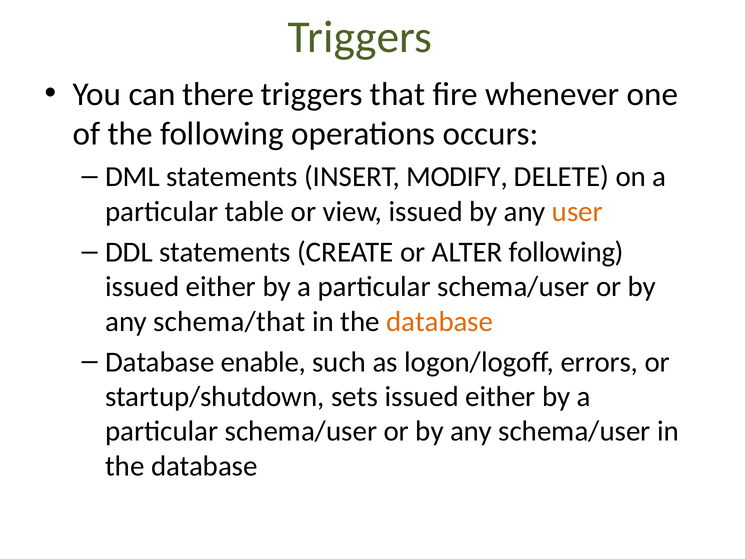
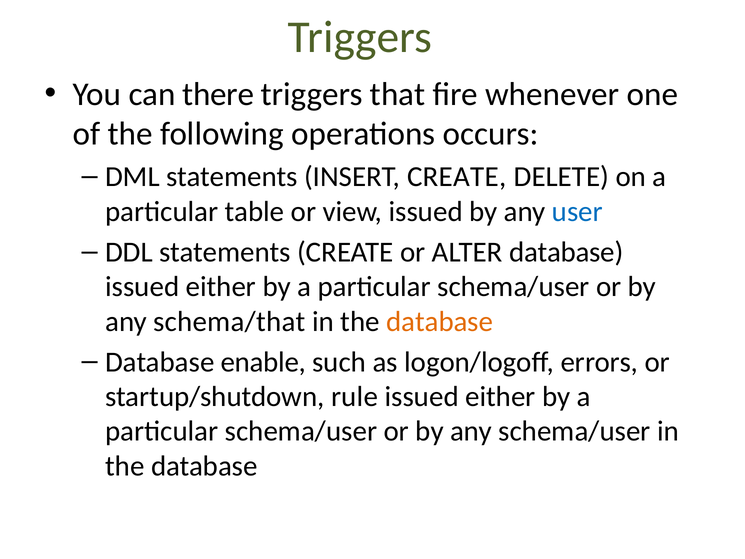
INSERT MODIFY: MODIFY -> CREATE (457, 177)
user colour: orange -> blue (577, 211)
ALTER following: following -> database (566, 252)
sets: sets -> rule (354, 397)
